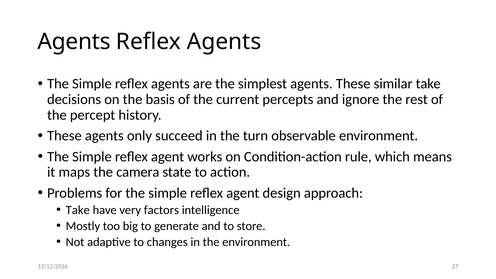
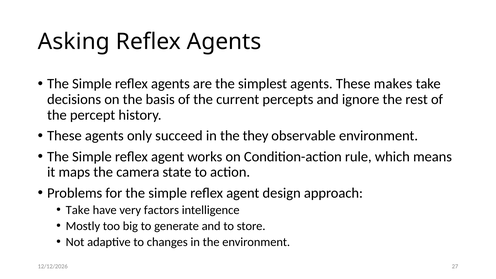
Agents: Agents -> Asking (74, 42)
similar: similar -> makes (393, 84)
turn: turn -> they (256, 136)
